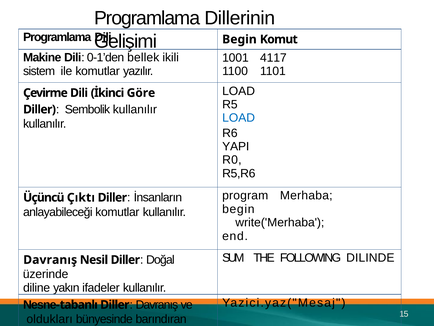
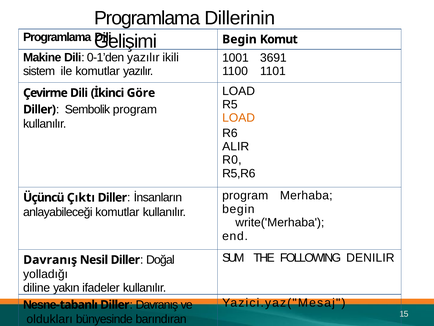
0-1’den bellek: bellek -> yazılır (143, 58)
4117: 4117 -> 3691 (273, 58)
Sembolik kullanılır: kullanılır -> program (135, 109)
LOAD colour: blue -> orange (239, 118)
YAPI: YAPI -> ALIR (236, 146)
DILINDE: DILINDE -> DENILIR (370, 258)
üzerinde: üzerinde -> yolladığı (46, 274)
